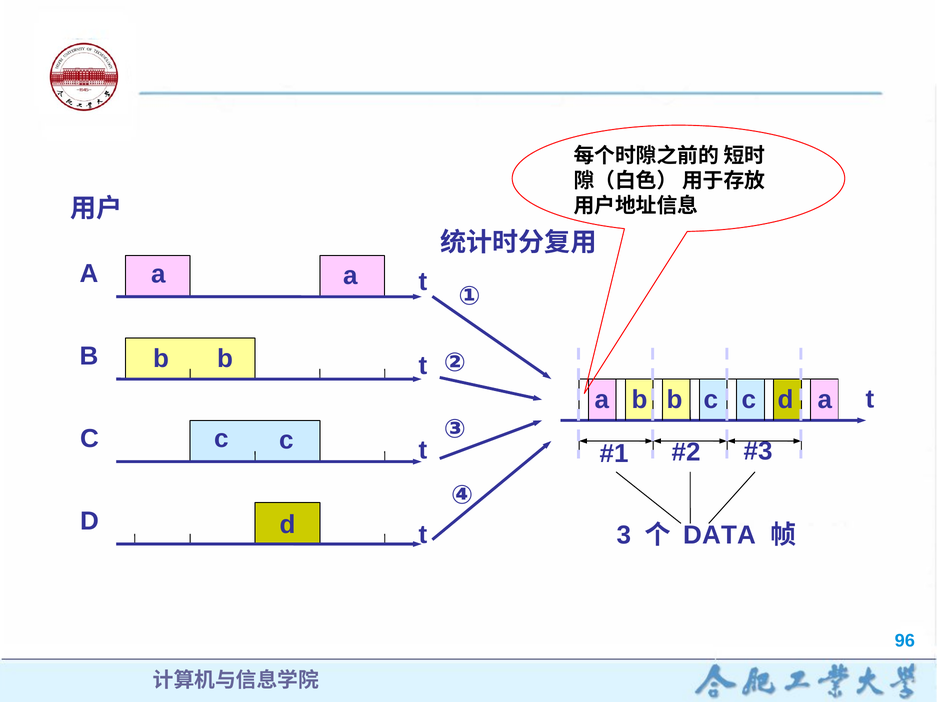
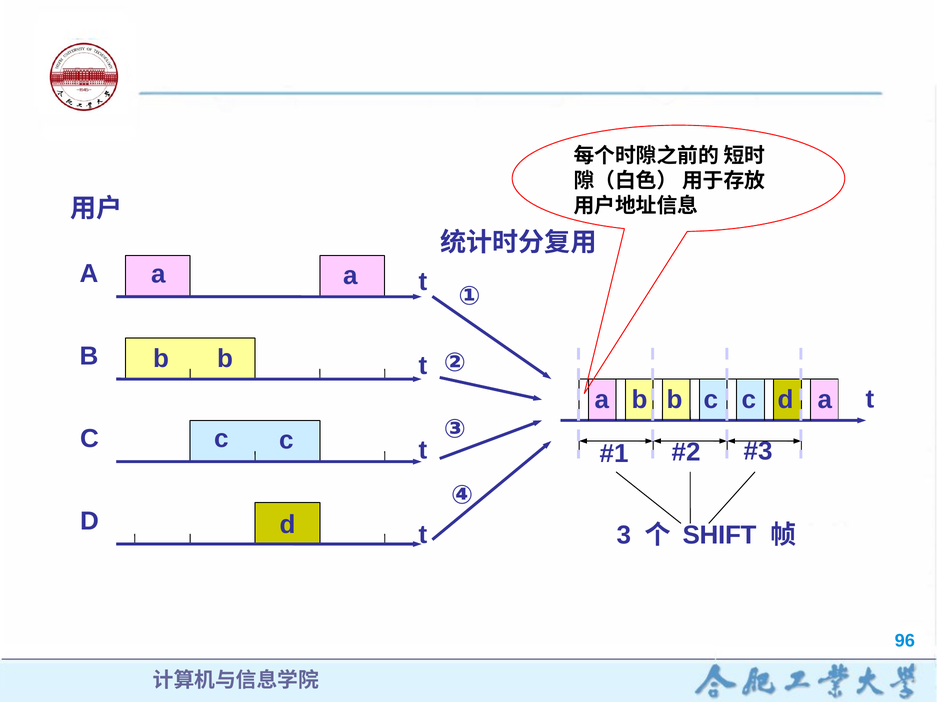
DATA: DATA -> SHIFT (720, 536)
